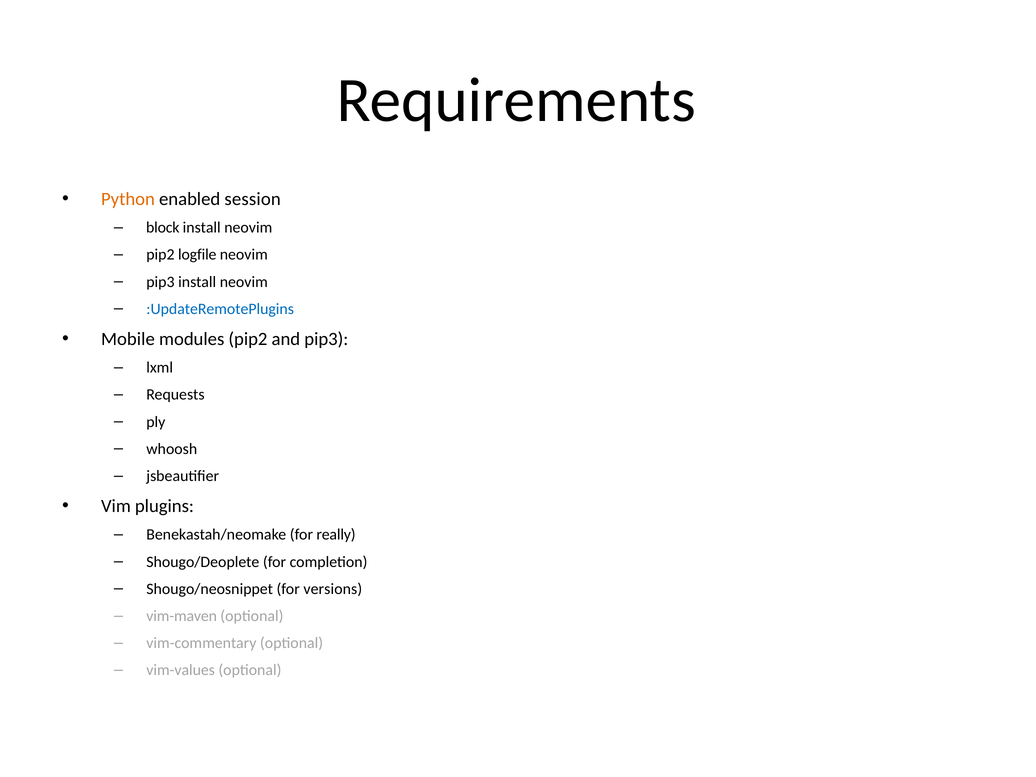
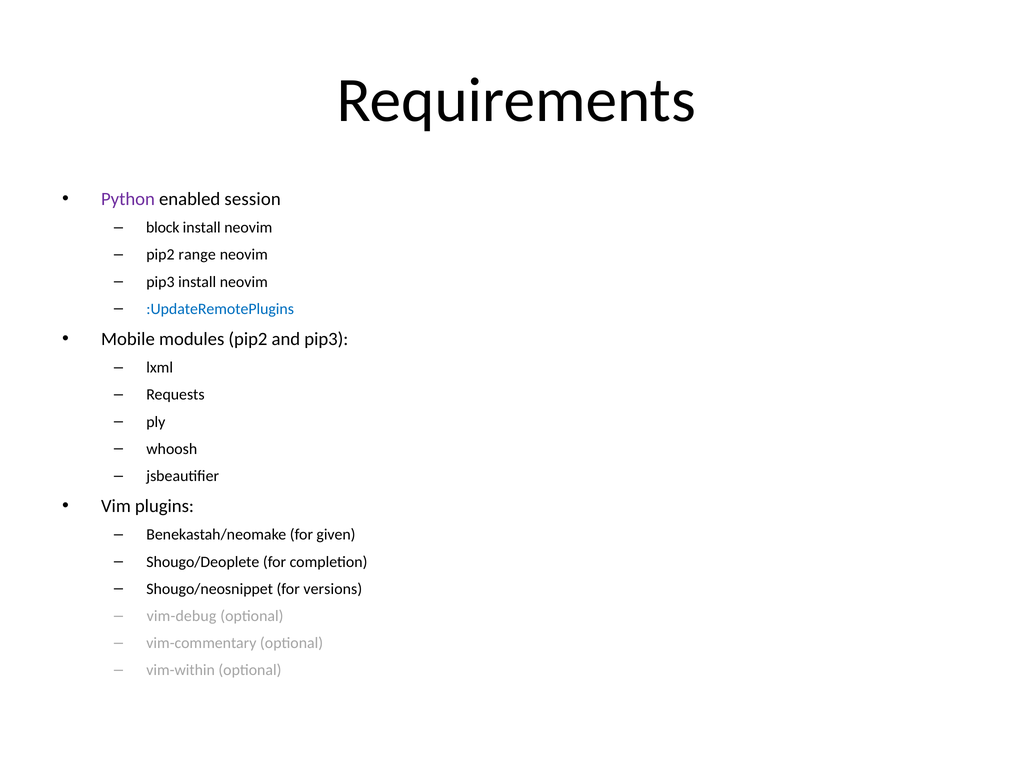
Python colour: orange -> purple (128, 199)
logfile: logfile -> range (197, 255)
really: really -> given (336, 535)
vim-maven: vim-maven -> vim-debug (182, 616)
vim-values: vim-values -> vim-within (181, 670)
